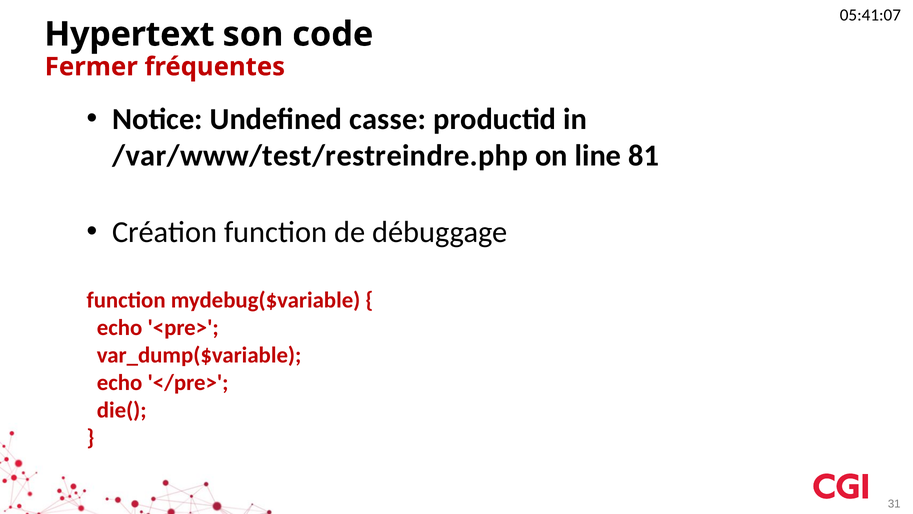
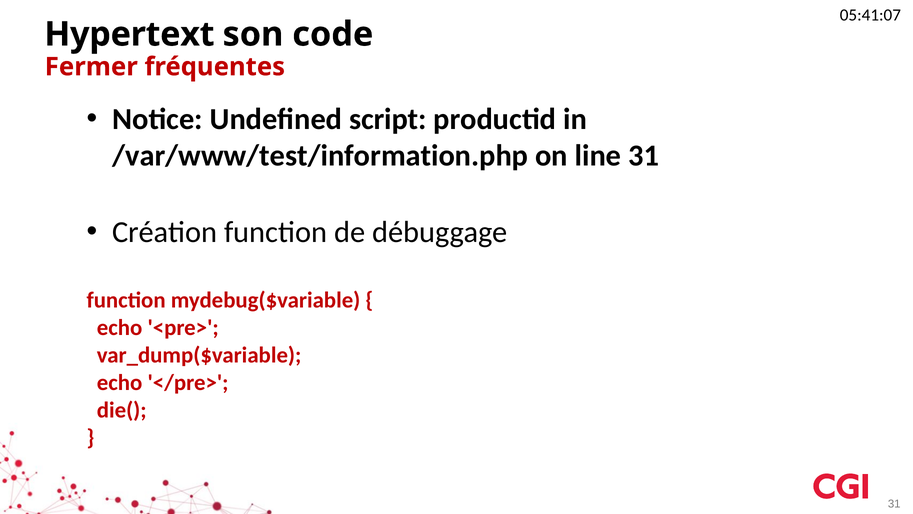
casse: casse -> script (388, 119)
/var/www/test/restreindre.php: /var/www/test/restreindre.php -> /var/www/test/information.php (320, 156)
line 81: 81 -> 31 (644, 156)
